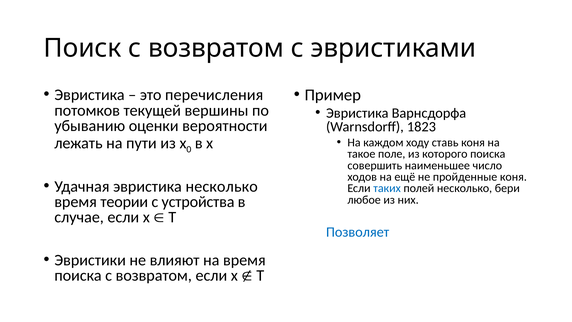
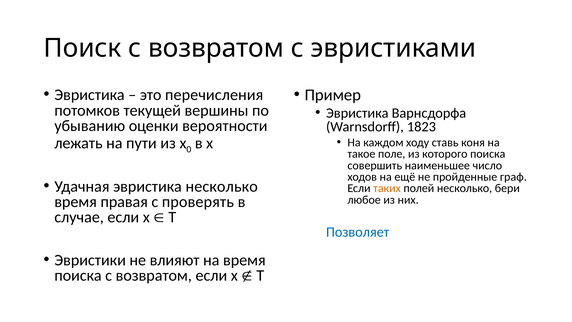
пройденные коня: коня -> граф (513, 177)
таких colour: blue -> orange (387, 188)
теории: теории -> правая (124, 202)
устройства: устройства -> проверять (198, 202)
